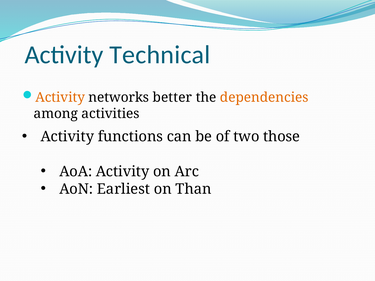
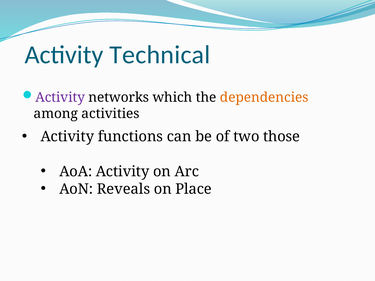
Activity colour: orange -> purple (60, 97)
better: better -> which (172, 97)
Earliest: Earliest -> Reveals (123, 189)
Than: Than -> Place (194, 189)
